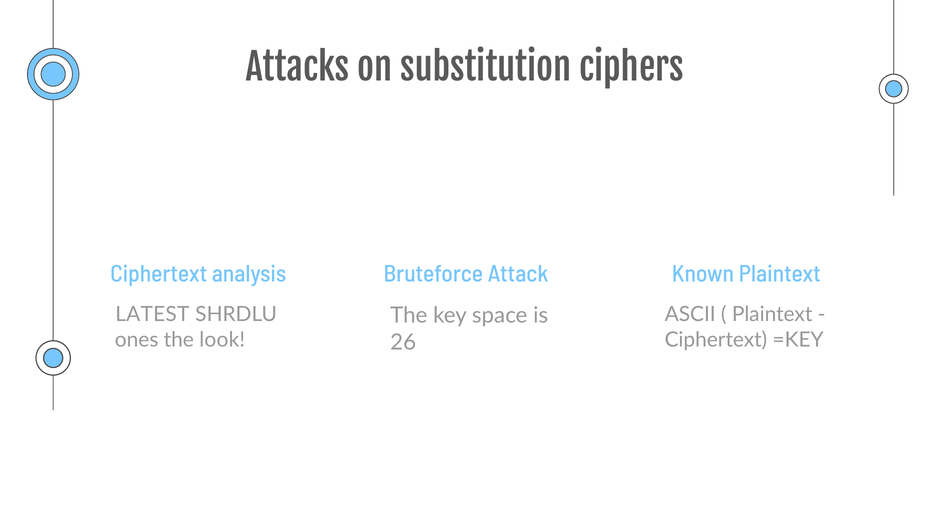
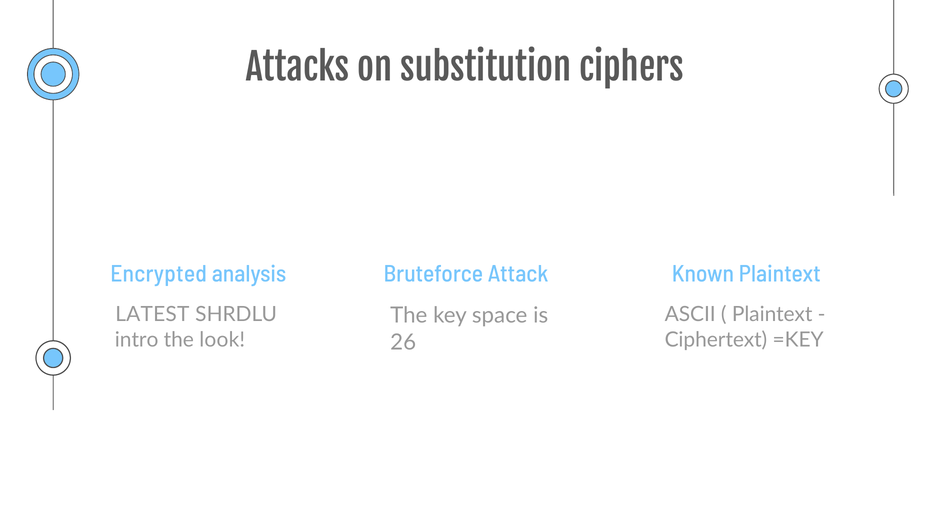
Ciphertext: Ciphertext -> Encrypted (159, 274)
ones: ones -> intro (137, 340)
